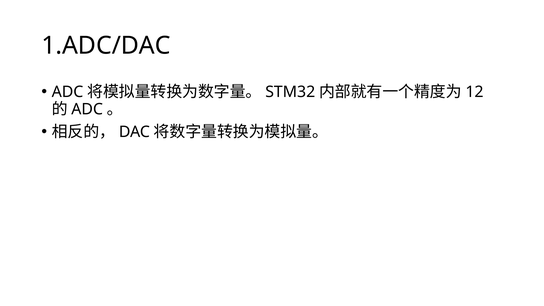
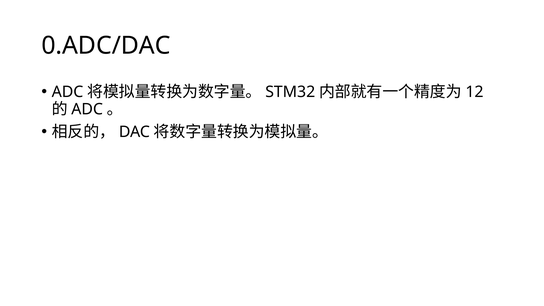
1.ADC/DAC: 1.ADC/DAC -> 0.ADC/DAC (106, 46)
